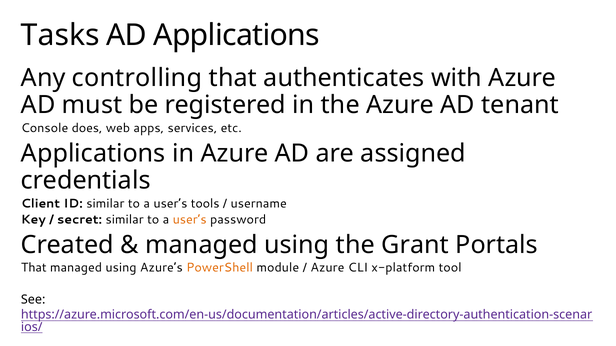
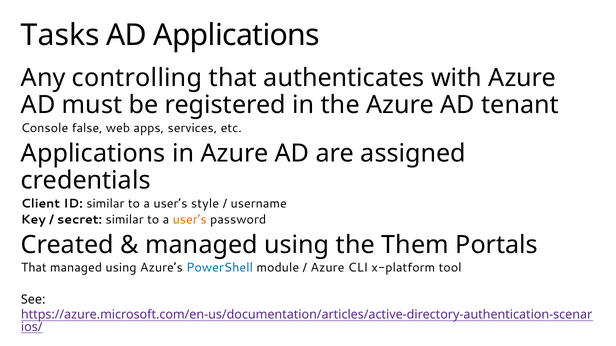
does: does -> false (87, 128)
tools: tools -> style (205, 204)
Grant: Grant -> Them (415, 245)
PowerShell colour: orange -> blue (220, 268)
